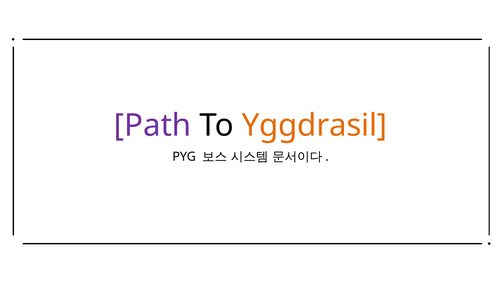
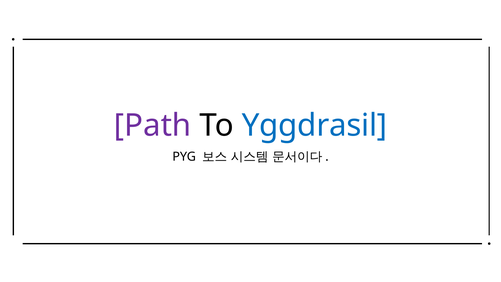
Yggdrasil colour: orange -> blue (314, 125)
